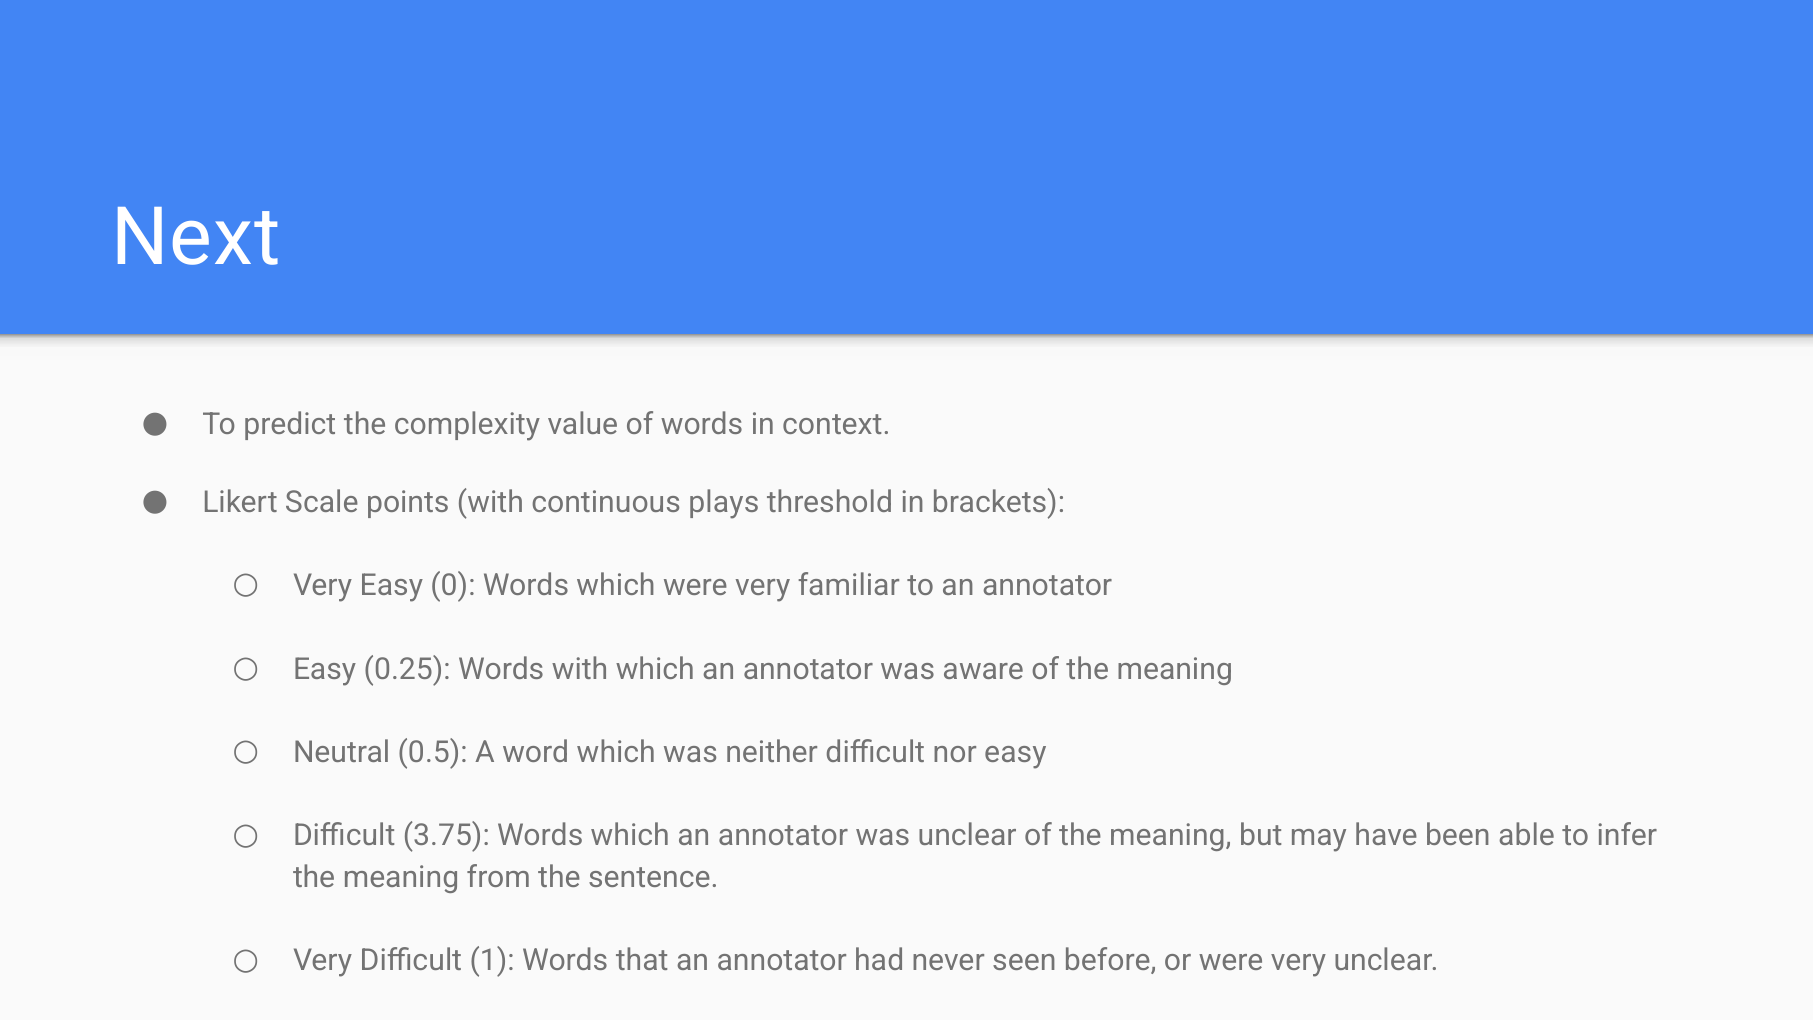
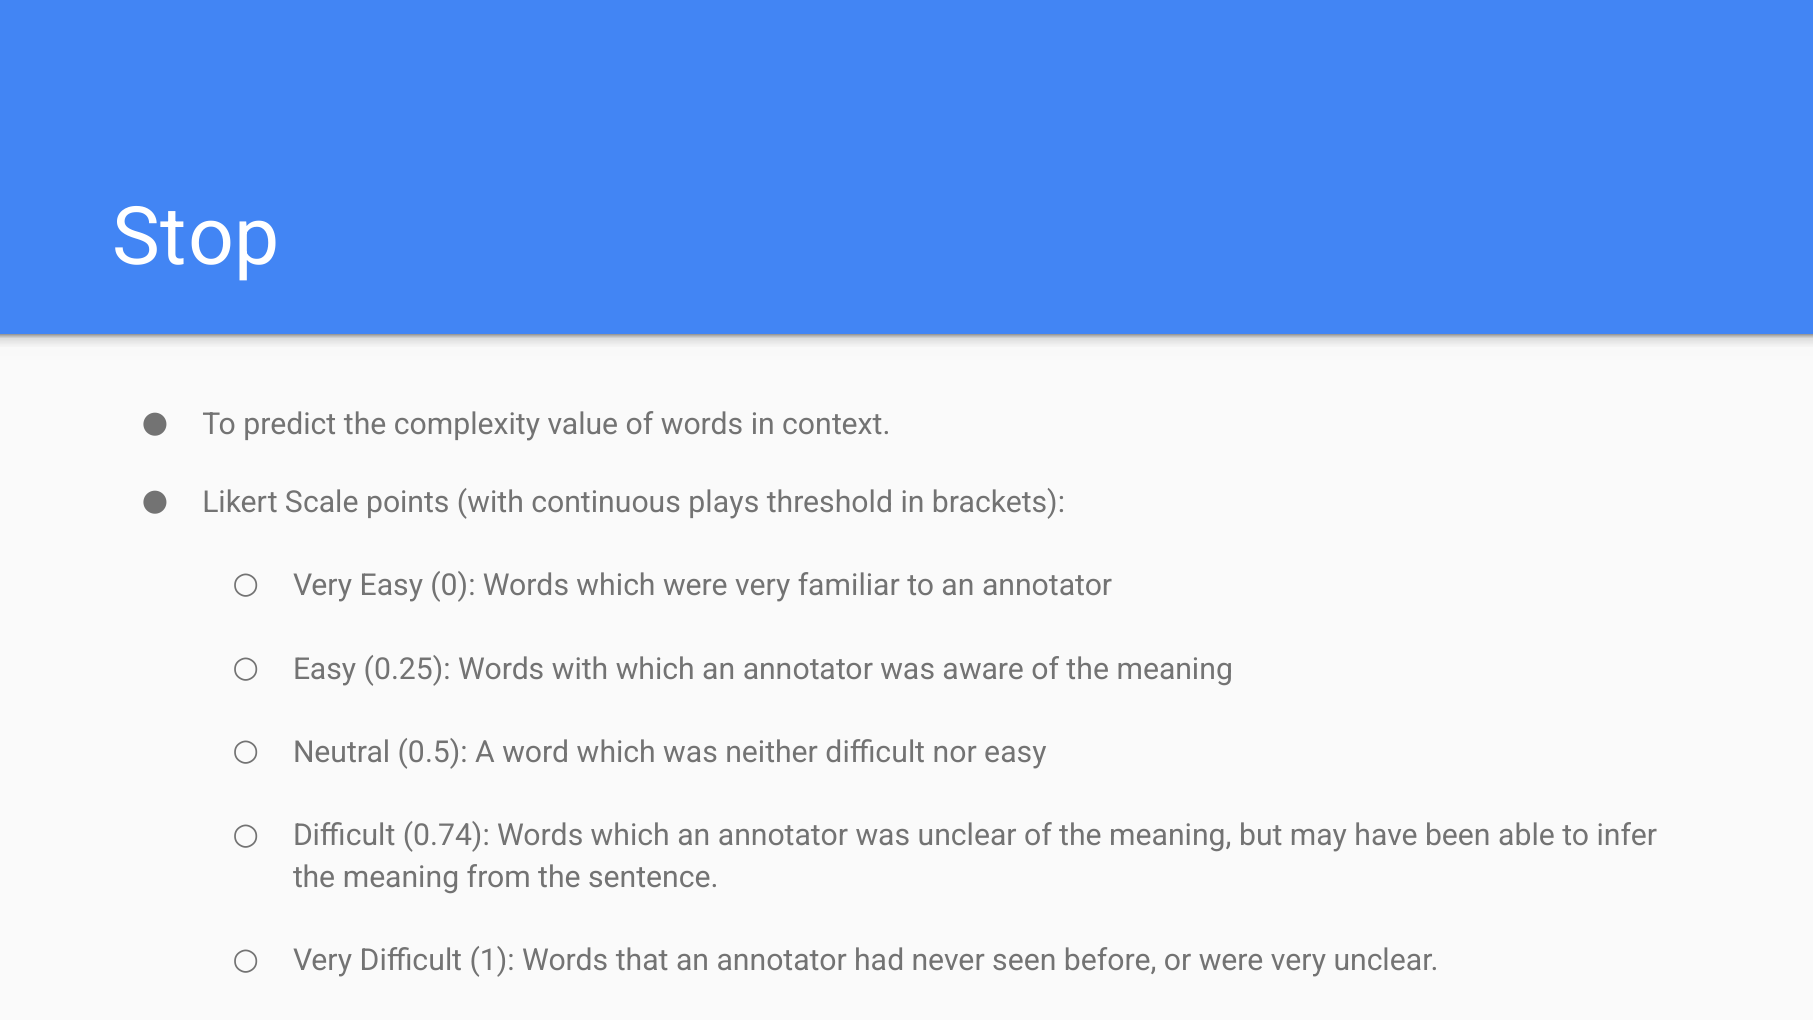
Next: Next -> Stop (196, 238)
3.75: 3.75 -> 0.74 (446, 836)
